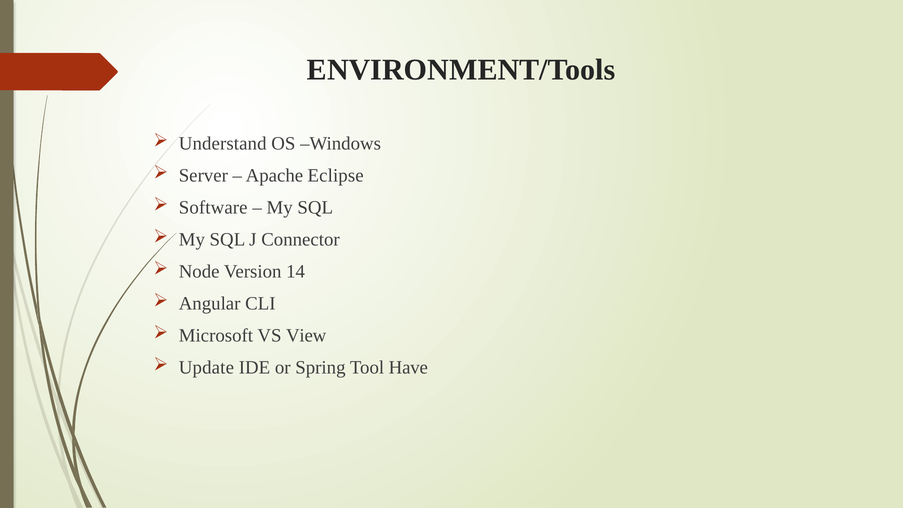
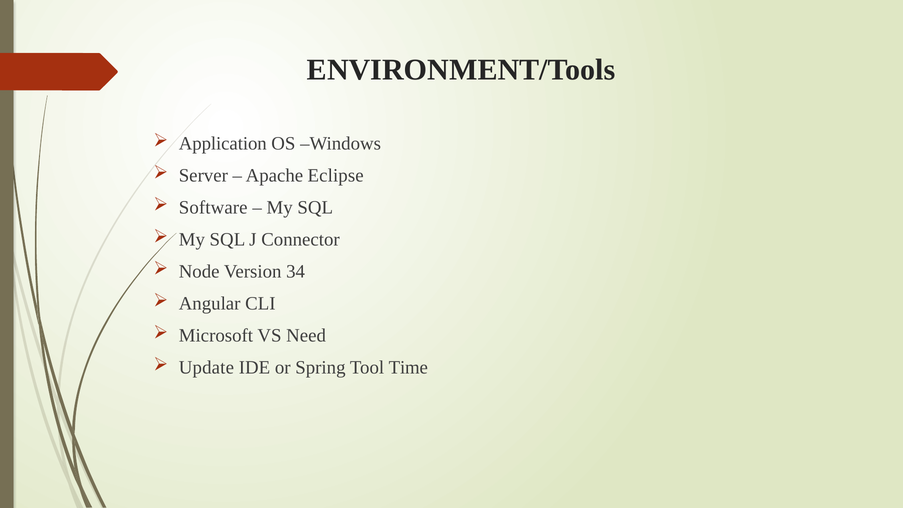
Understand: Understand -> Application (223, 144)
14: 14 -> 34 (296, 272)
View: View -> Need (306, 336)
Have: Have -> Time (408, 368)
